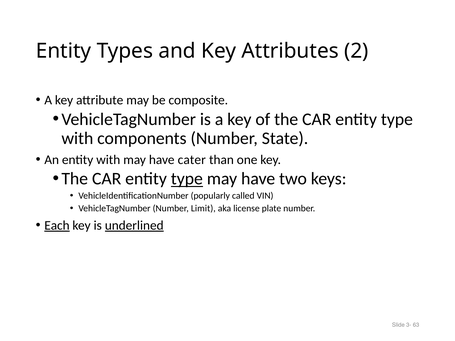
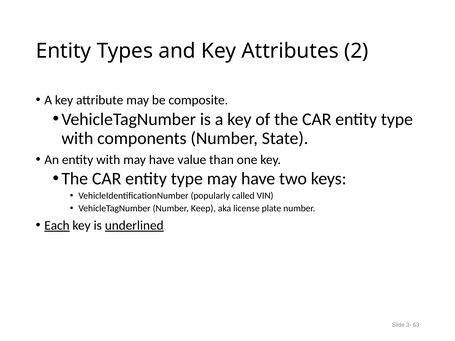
cater: cater -> value (192, 160)
type underline: present -> none (187, 179)
Limit: Limit -> Keep (203, 209)
